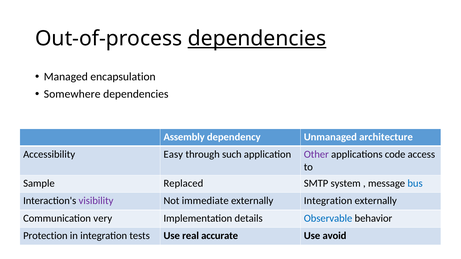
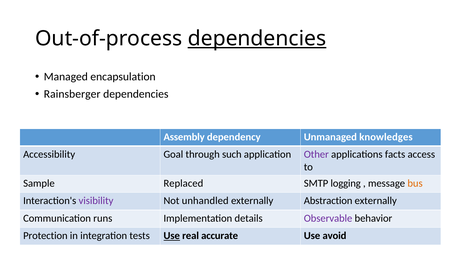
Somewhere: Somewhere -> Rainsberger (72, 94)
architecture: architecture -> knowledges (386, 137)
Easy: Easy -> Goal (173, 154)
code: code -> facts (395, 154)
system: system -> logging (346, 184)
bus colour: blue -> orange (415, 184)
immediate: immediate -> unhandled (205, 201)
externally Integration: Integration -> Abstraction (328, 201)
very: very -> runs (103, 219)
Observable colour: blue -> purple (328, 219)
Use underline: none -> present (172, 236)
